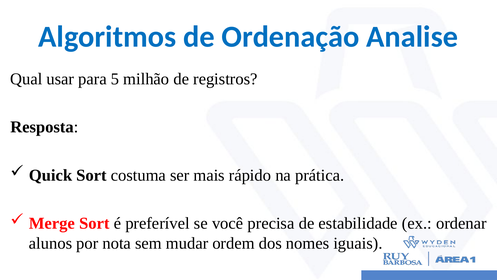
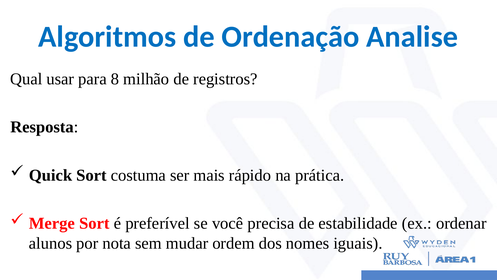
5: 5 -> 8 (115, 79)
